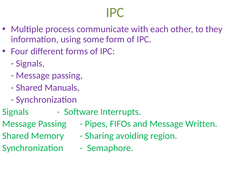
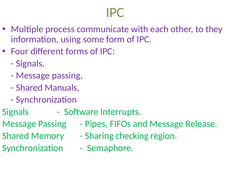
Written: Written -> Release (201, 124)
avoiding: avoiding -> checking (132, 136)
